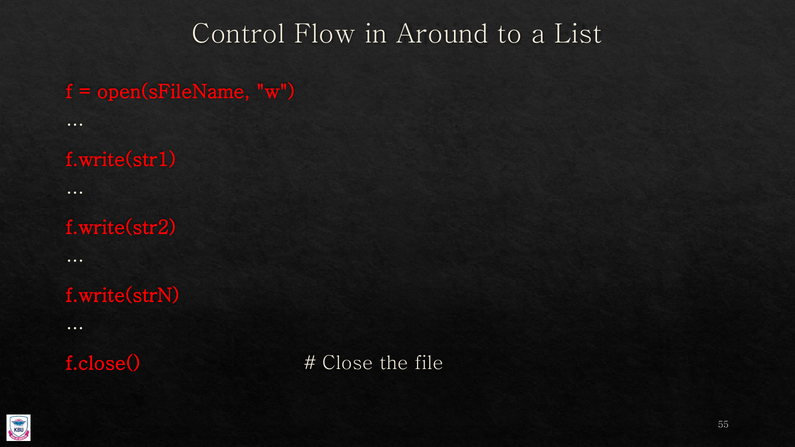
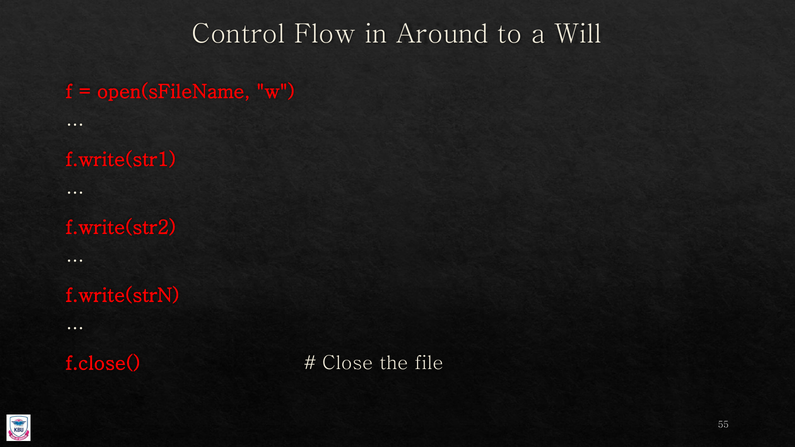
List: List -> Will (578, 34)
